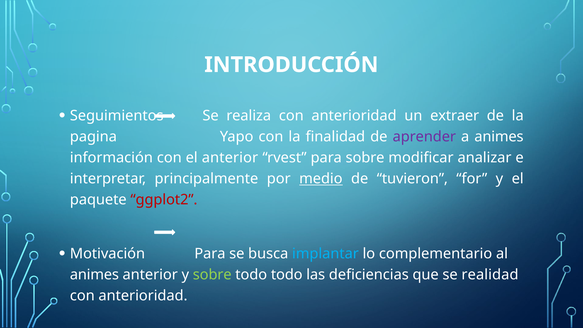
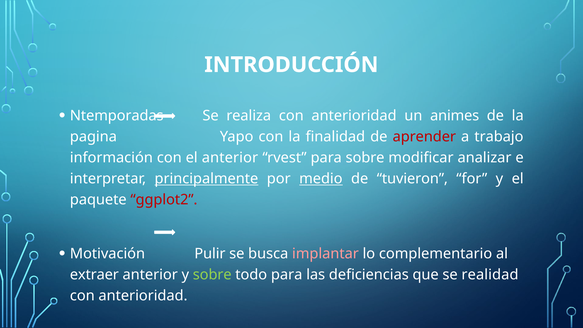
Seguimientos: Seguimientos -> Ntemporadas (117, 116)
extraer: extraer -> animes (455, 116)
aprender colour: purple -> red (424, 137)
a animes: animes -> trabajo (499, 137)
principalmente underline: none -> present (206, 179)
Motivación Para: Para -> Pulir (210, 254)
implantar colour: light blue -> pink (325, 254)
animes: animes -> extraer (94, 275)
todo todo: todo -> para (287, 275)
